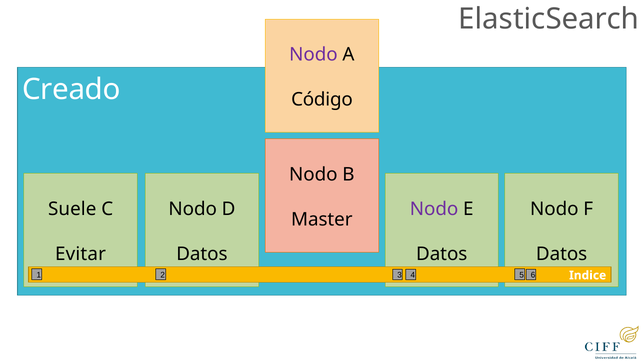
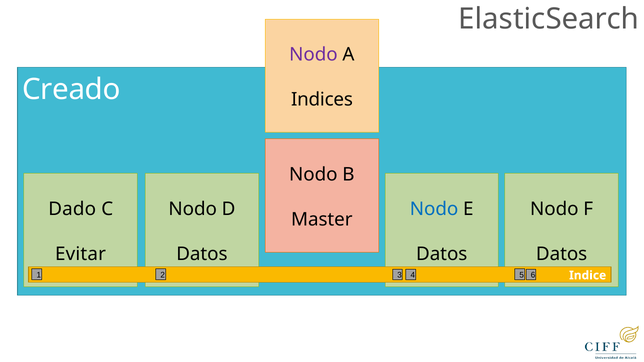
Código: Código -> Indices (322, 100)
Suele: Suele -> Dado (72, 209)
Nodo colour: purple -> blue (434, 209)
